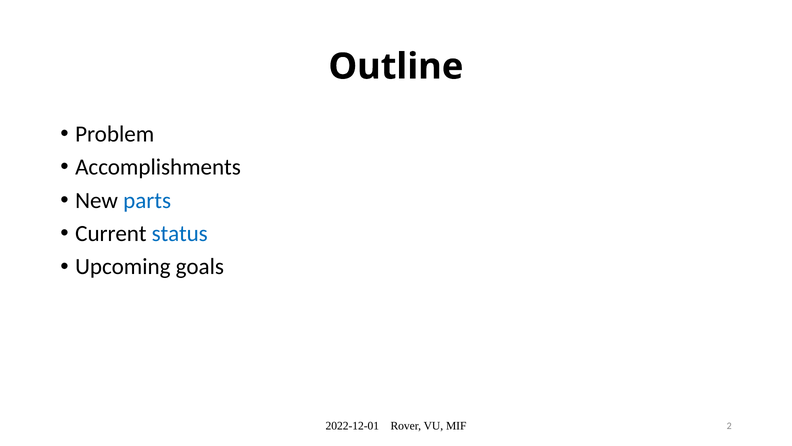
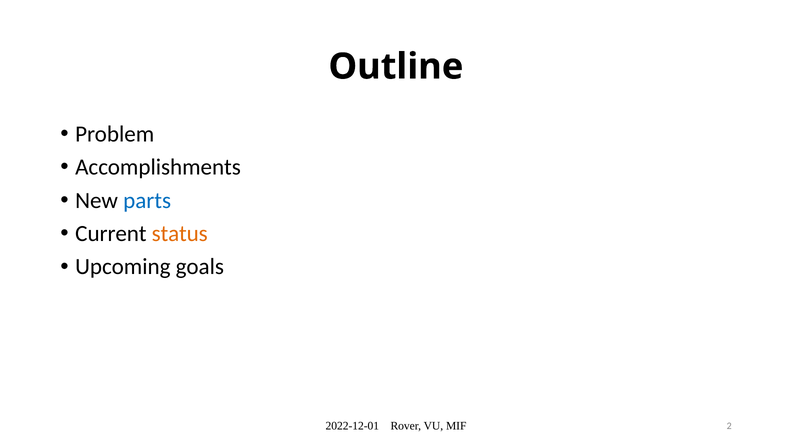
status colour: blue -> orange (180, 233)
